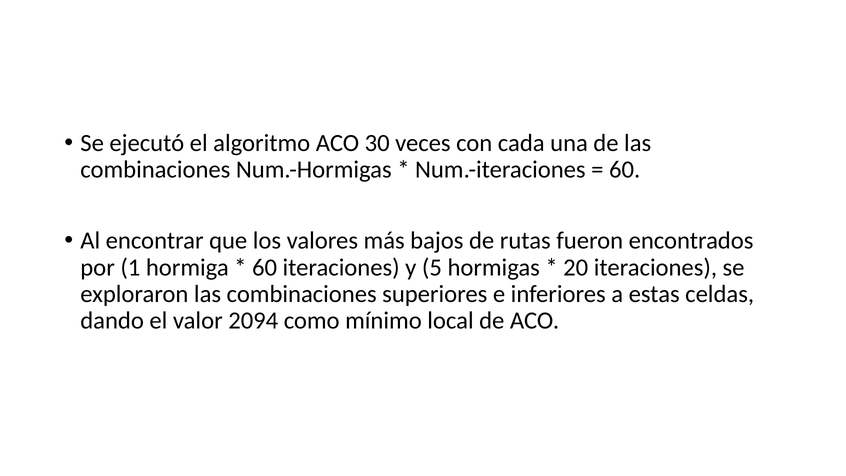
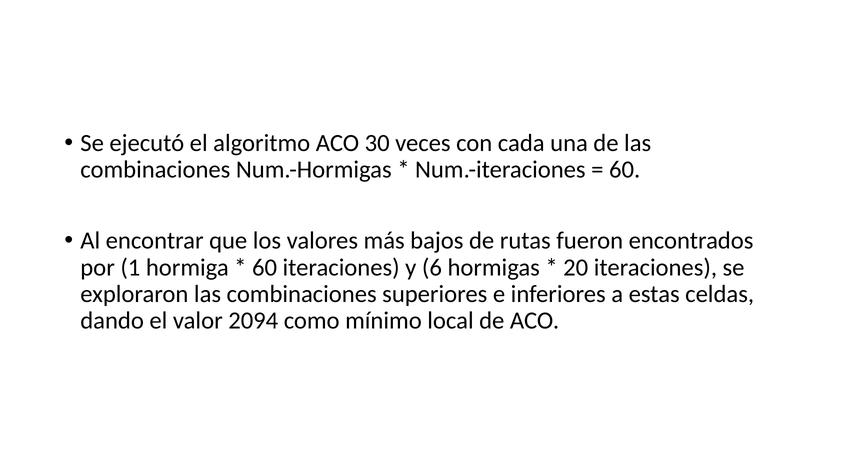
5: 5 -> 6 (432, 267)
